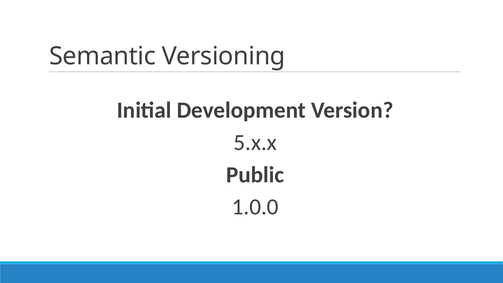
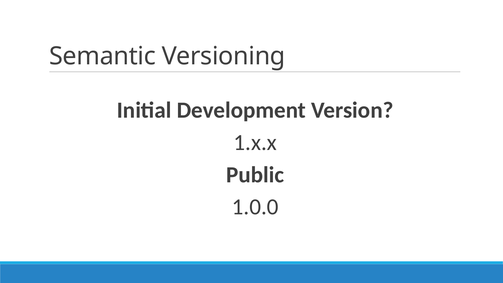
5.x.x: 5.x.x -> 1.x.x (255, 142)
